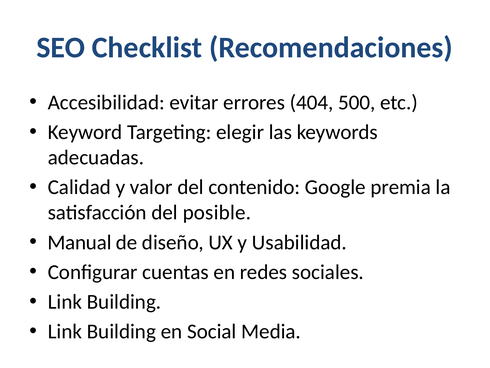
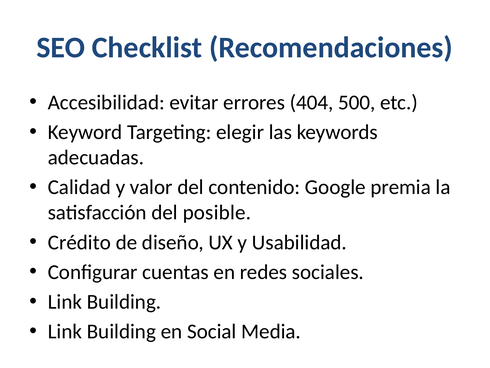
Manual: Manual -> Crédito (79, 242)
